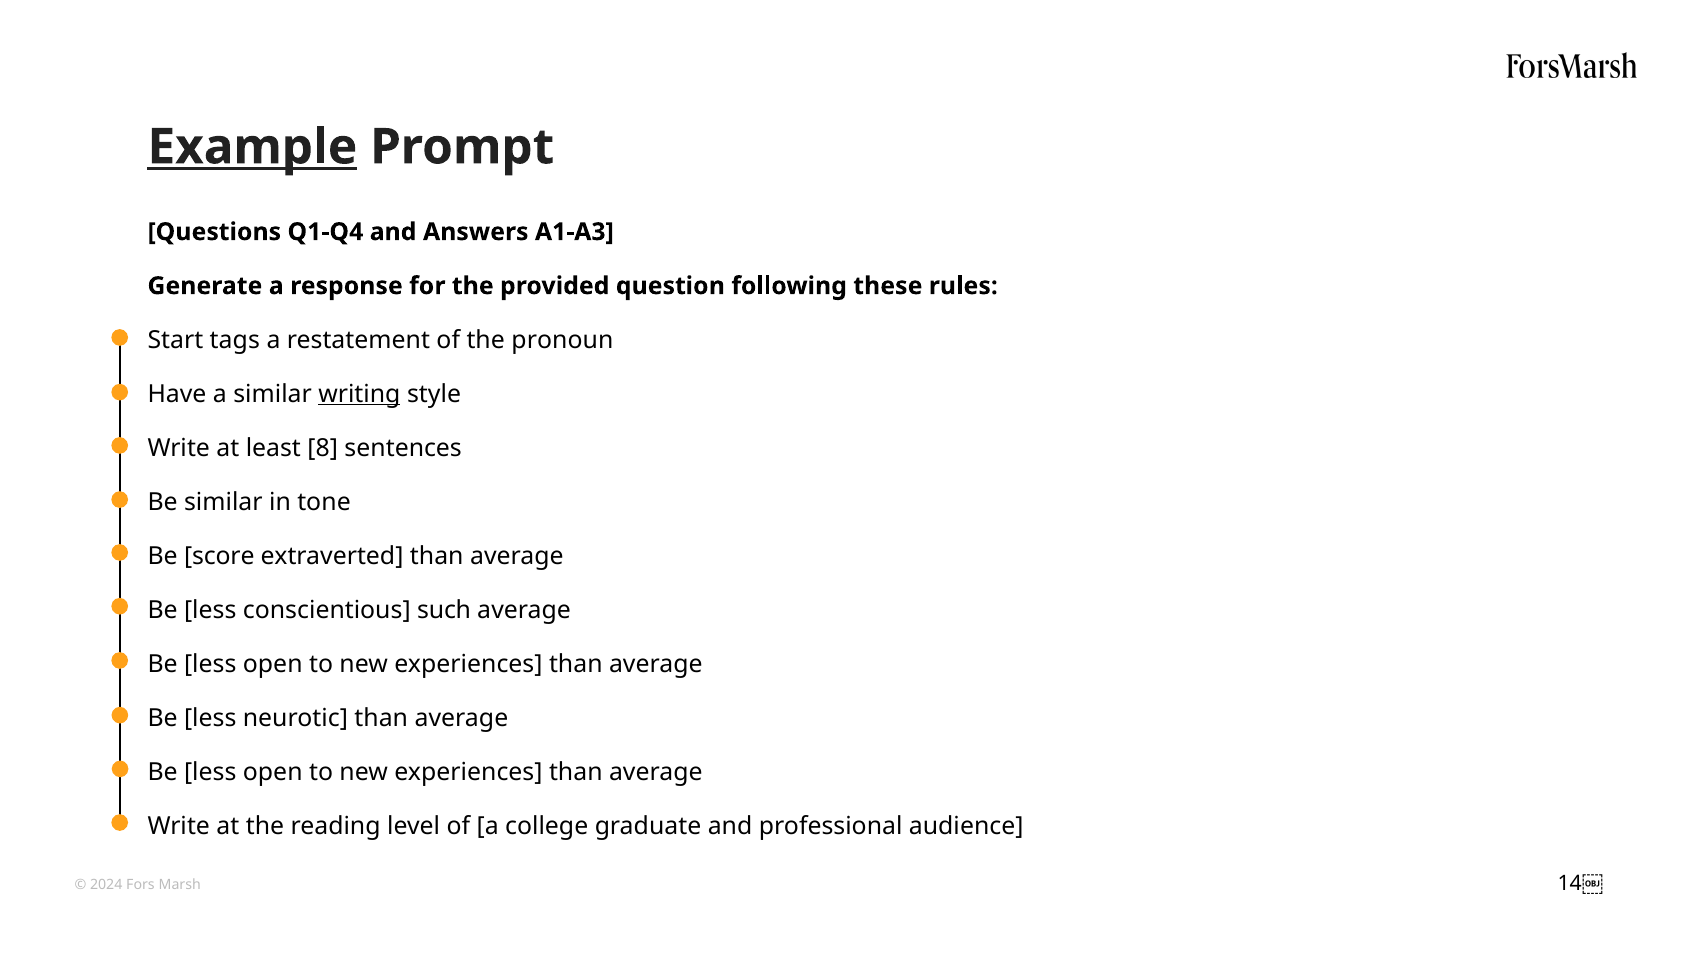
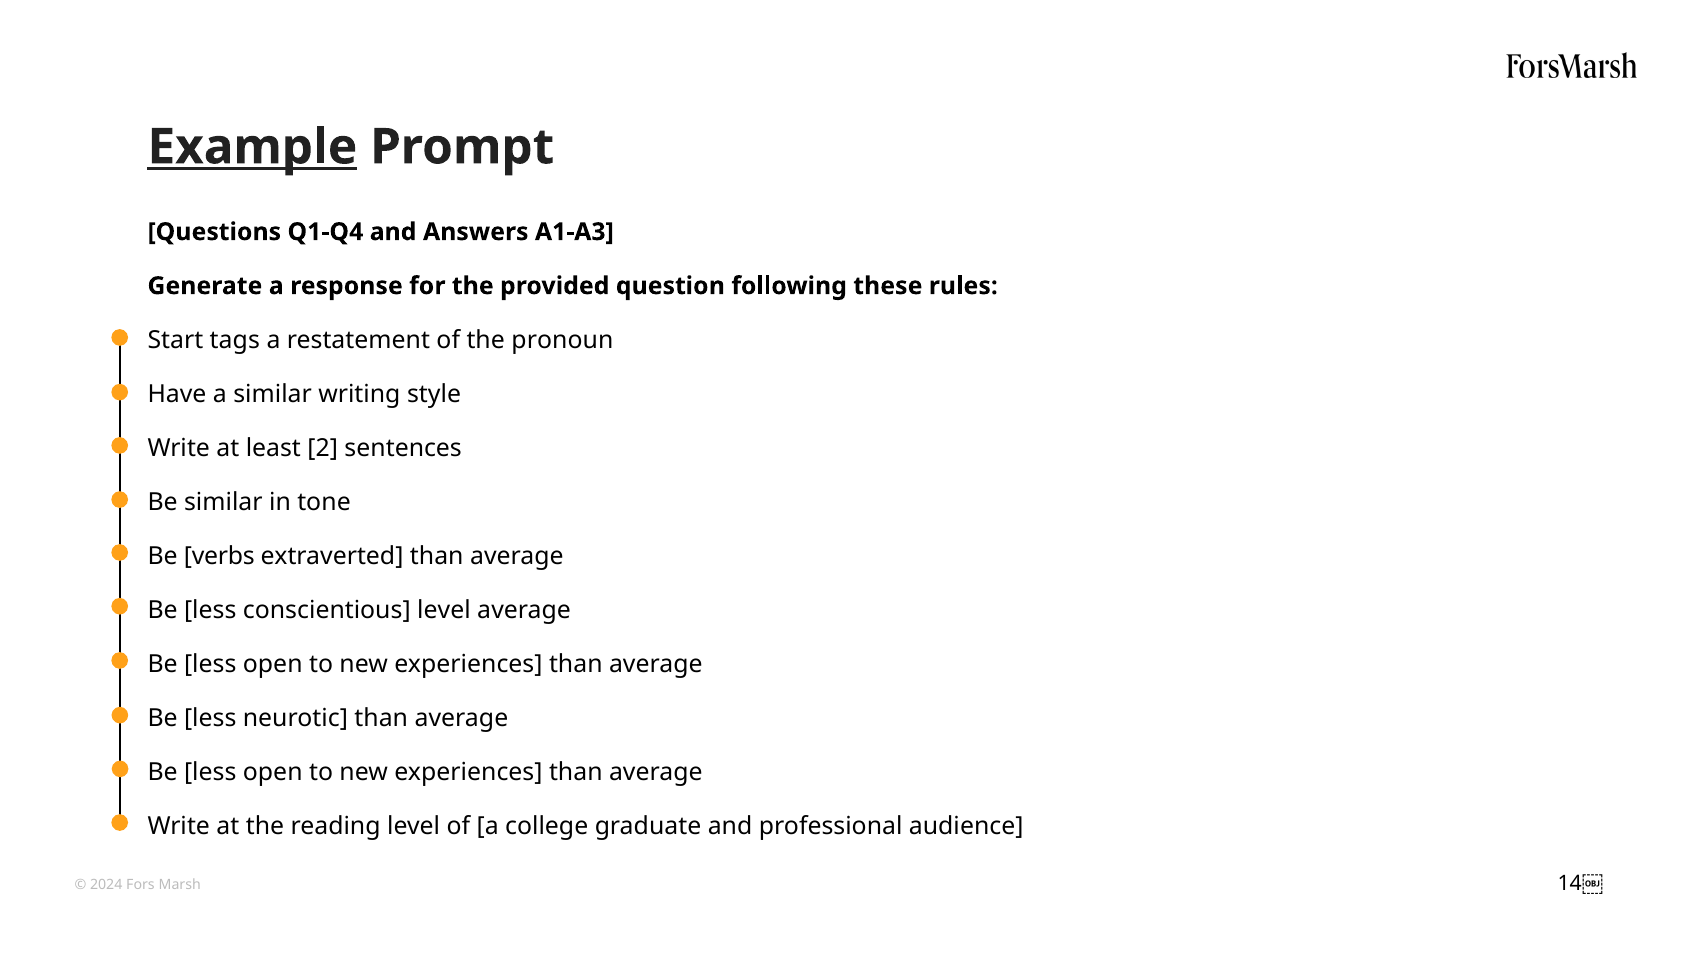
writing underline: present -> none (359, 394)
8: 8 -> 2 (323, 448)
score: score -> verbs (219, 556)
conscientious such: such -> level (444, 610)
